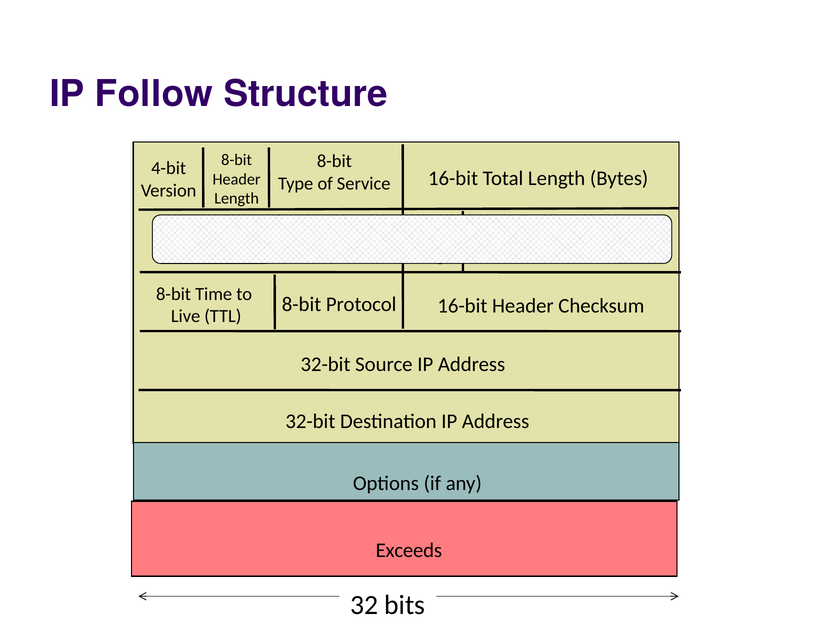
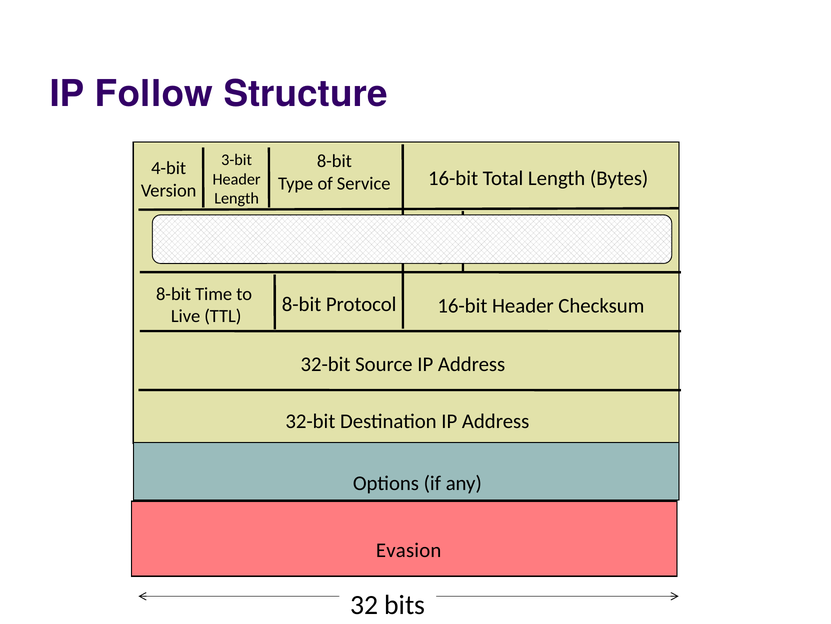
8-bit: 8-bit -> 3-bit (237, 160)
Exceeds: Exceeds -> Evasion (409, 550)
